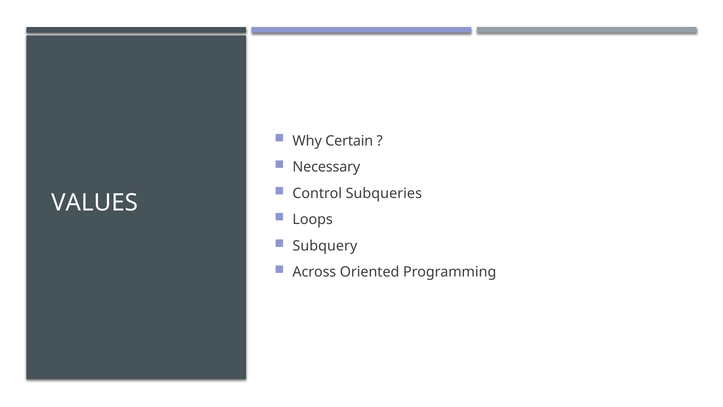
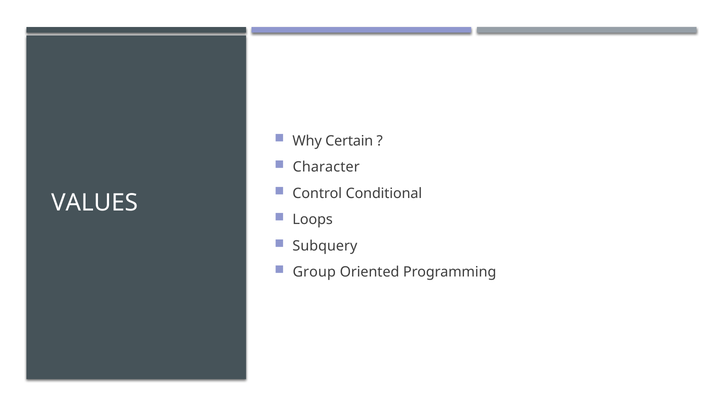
Necessary: Necessary -> Character (326, 167)
Subqueries: Subqueries -> Conditional (384, 193)
Across: Across -> Group (314, 272)
